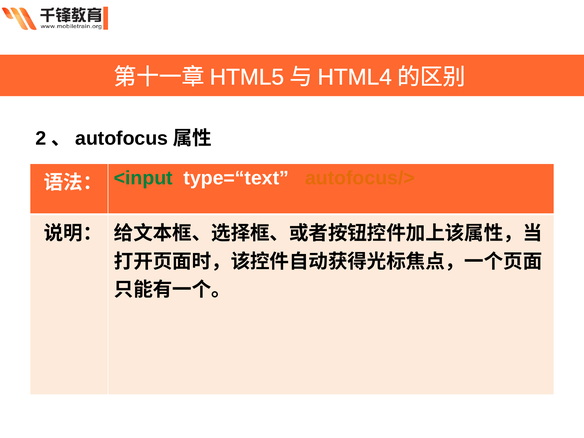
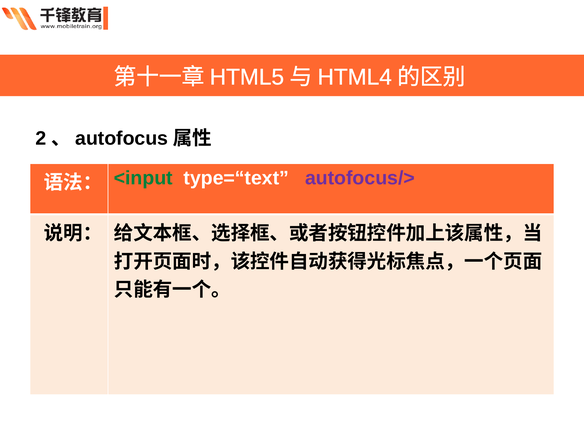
autofocus/> colour: orange -> purple (360, 178)
